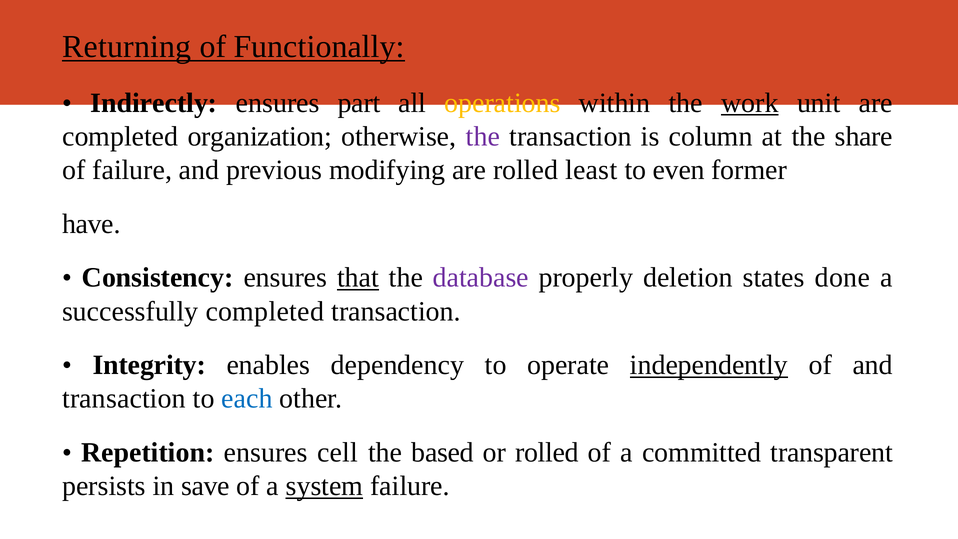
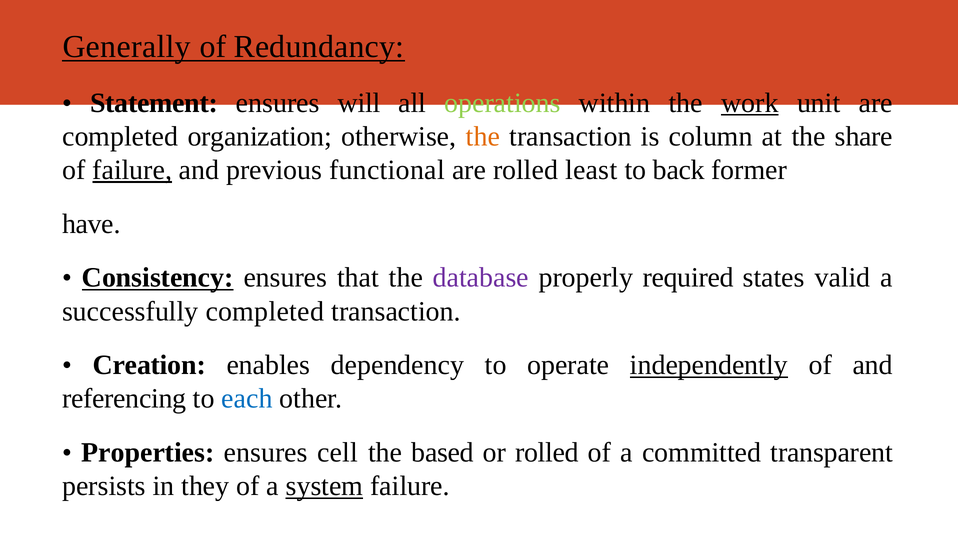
Returning: Returning -> Generally (127, 47)
Functionally: Functionally -> Redundancy (319, 47)
Indirectly: Indirectly -> Statement (154, 103)
part: part -> will (359, 103)
operations colour: yellow -> light green (503, 103)
the colour: purple -> orange (483, 136)
failure underline: none -> present (132, 170)
modifying: modifying -> functional (387, 170)
even: even -> back (679, 170)
Consistency underline: none -> present (158, 278)
that underline: present -> none (358, 278)
deletion: deletion -> required (688, 278)
done: done -> valid (843, 278)
Integrity: Integrity -> Creation (149, 365)
transaction: transaction -> referencing (124, 399)
Repetition: Repetition -> Properties (148, 453)
save: save -> they (205, 486)
